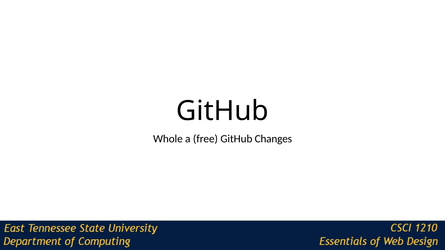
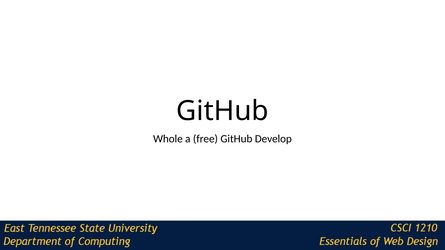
Changes: Changes -> Develop (273, 139)
